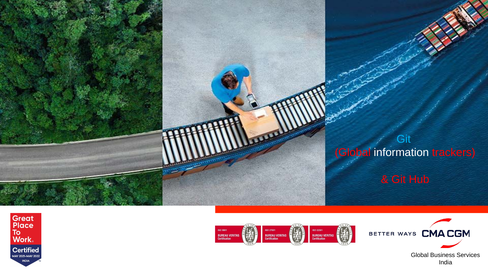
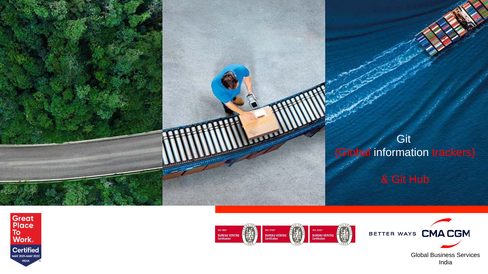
Git colour: light blue -> white (404, 139)
